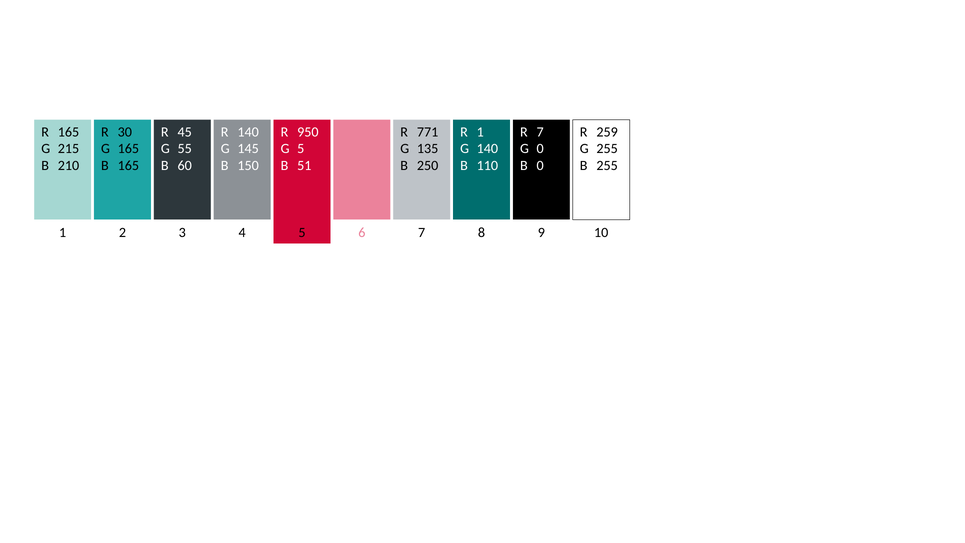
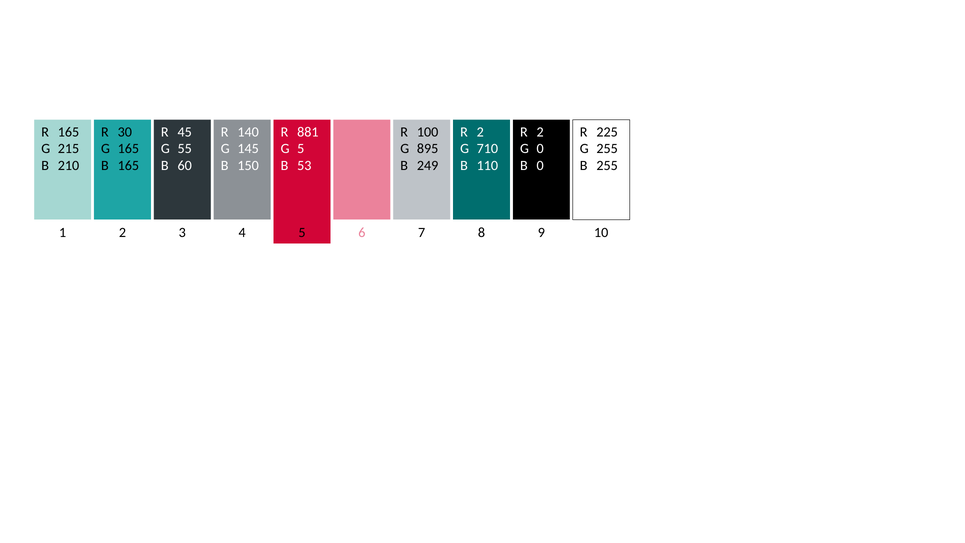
950: 950 -> 881 (308, 132)
771: 771 -> 100 (428, 132)
1: 1 -> 2 (480, 132)
7: 7 -> 2 (540, 132)
259: 259 -> 225 (607, 132)
135: 135 -> 895 (428, 149)
G 140: 140 -> 710 (487, 149)
51: 51 -> 53 (304, 166)
250: 250 -> 249 (428, 166)
